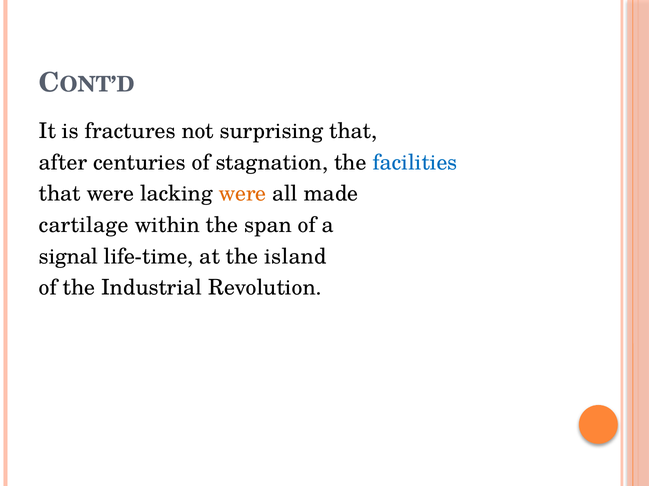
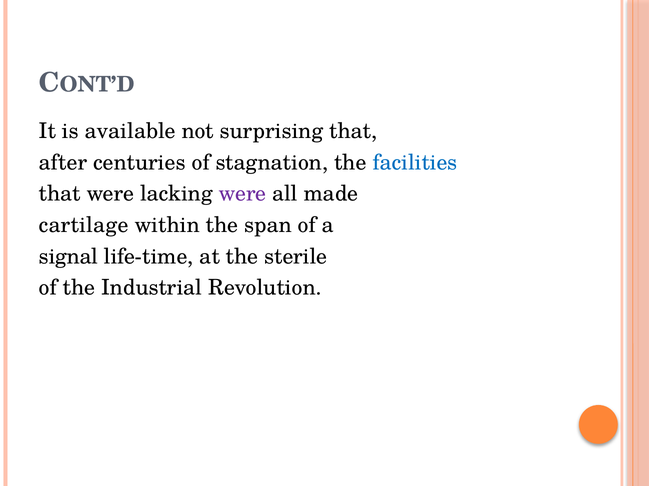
fractures: fractures -> available (130, 131)
were colour: orange -> purple (242, 194)
island: island -> sterile (296, 257)
